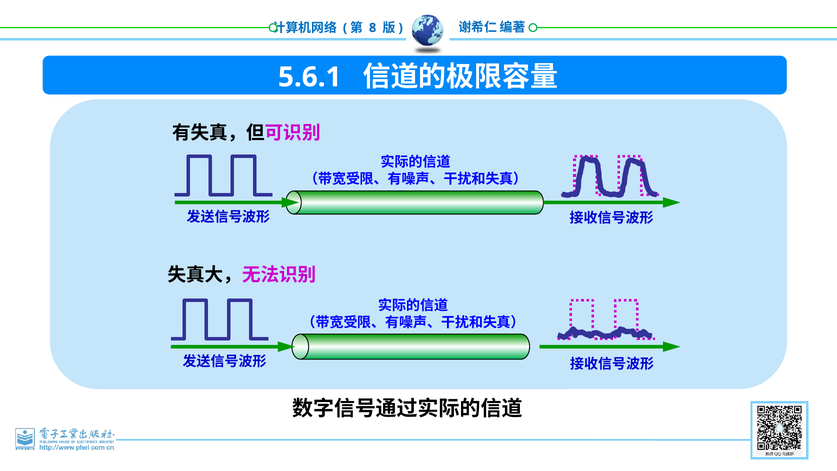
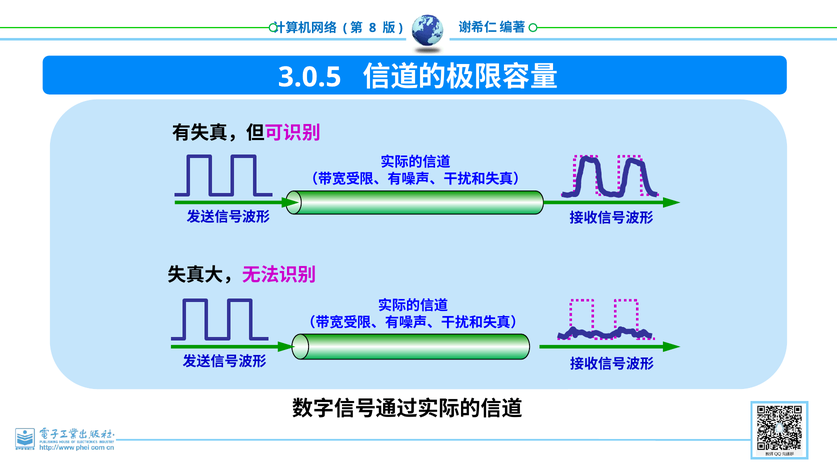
5.6.1: 5.6.1 -> 3.0.5 (310, 77)
